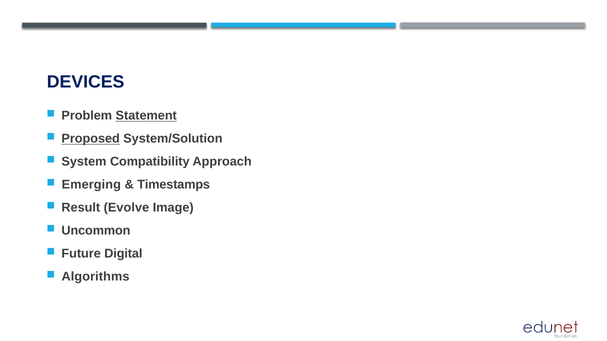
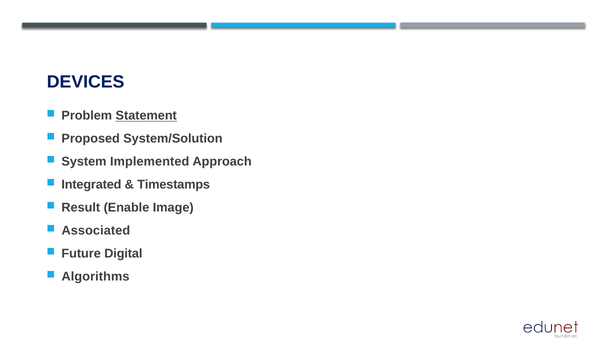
Proposed underline: present -> none (91, 139)
Compatibility: Compatibility -> Implemented (150, 162)
Emerging: Emerging -> Integrated (91, 185)
Evolve: Evolve -> Enable (126, 208)
Uncommon: Uncommon -> Associated (96, 231)
